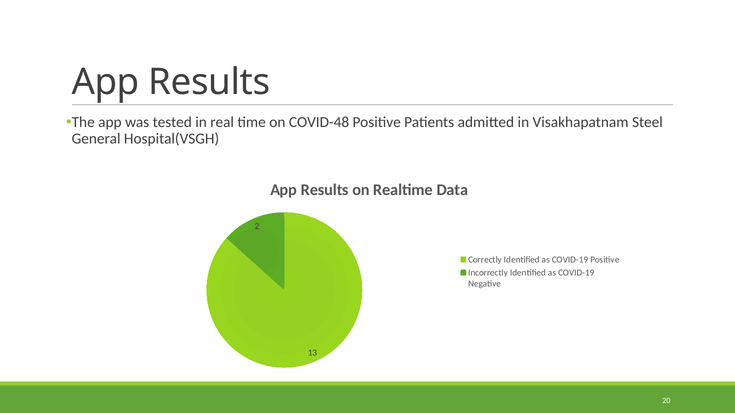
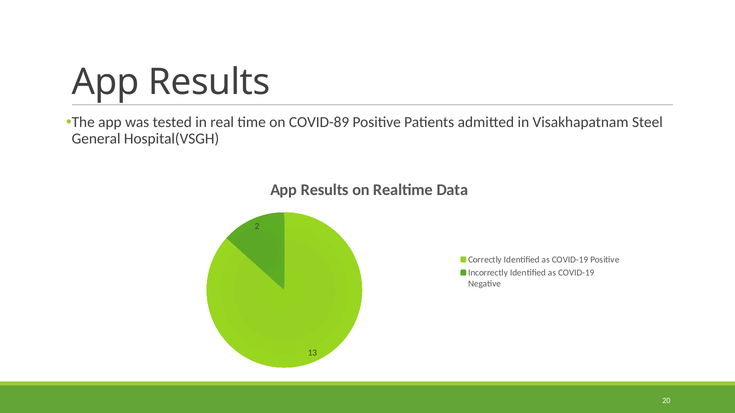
COVID-48: COVID-48 -> COVID-89 (319, 122)
